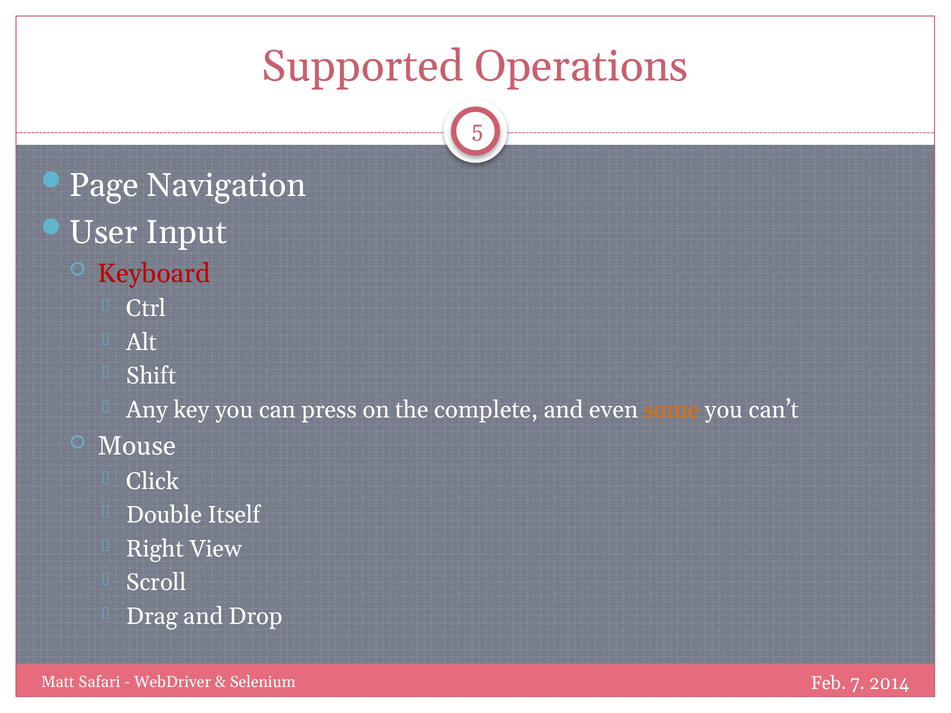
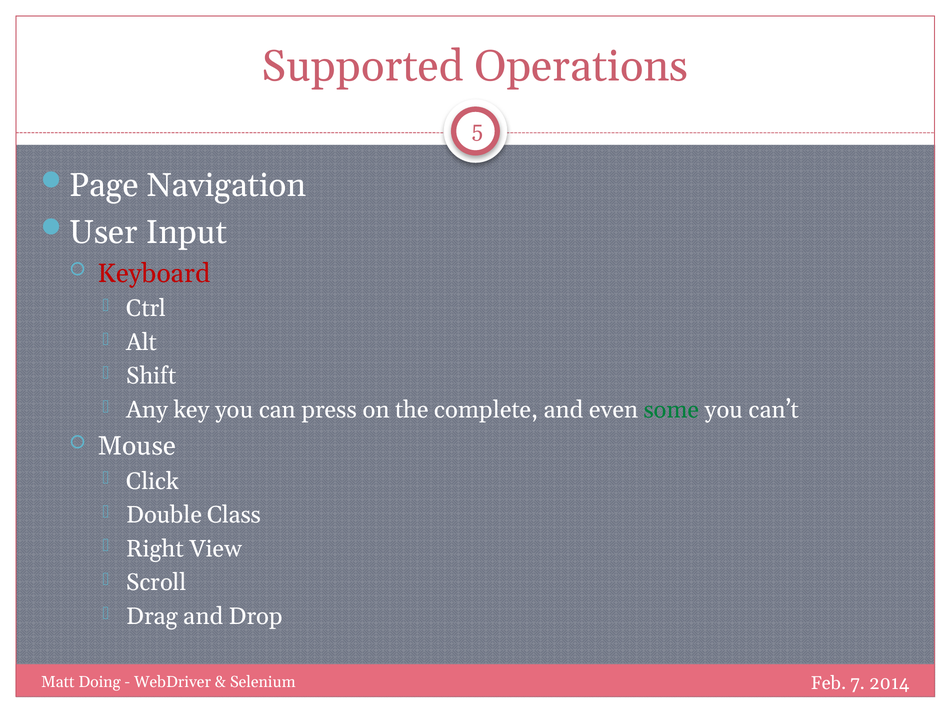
some colour: orange -> green (671, 410)
Itself: Itself -> Class (234, 515)
Safari: Safari -> Doing (100, 682)
